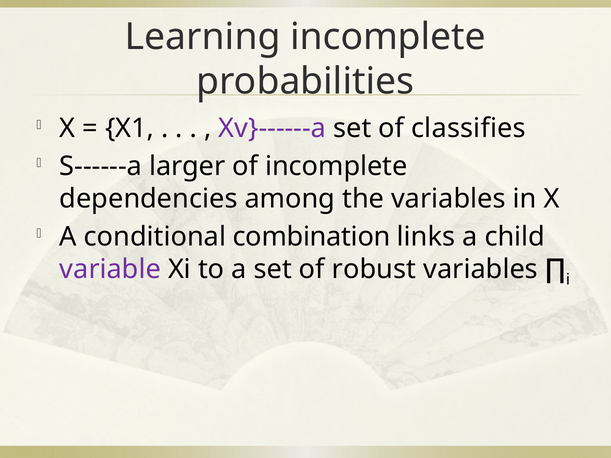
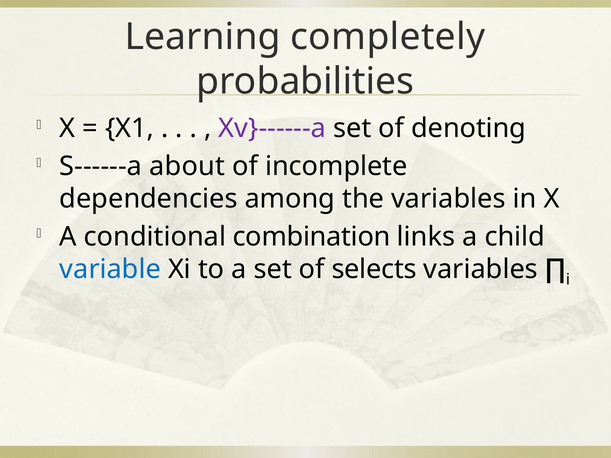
Learning incomplete: incomplete -> completely (388, 37)
classifies: classifies -> denoting (469, 128)
larger: larger -> about (187, 166)
variable colour: purple -> blue (110, 269)
robust: robust -> selects (374, 269)
